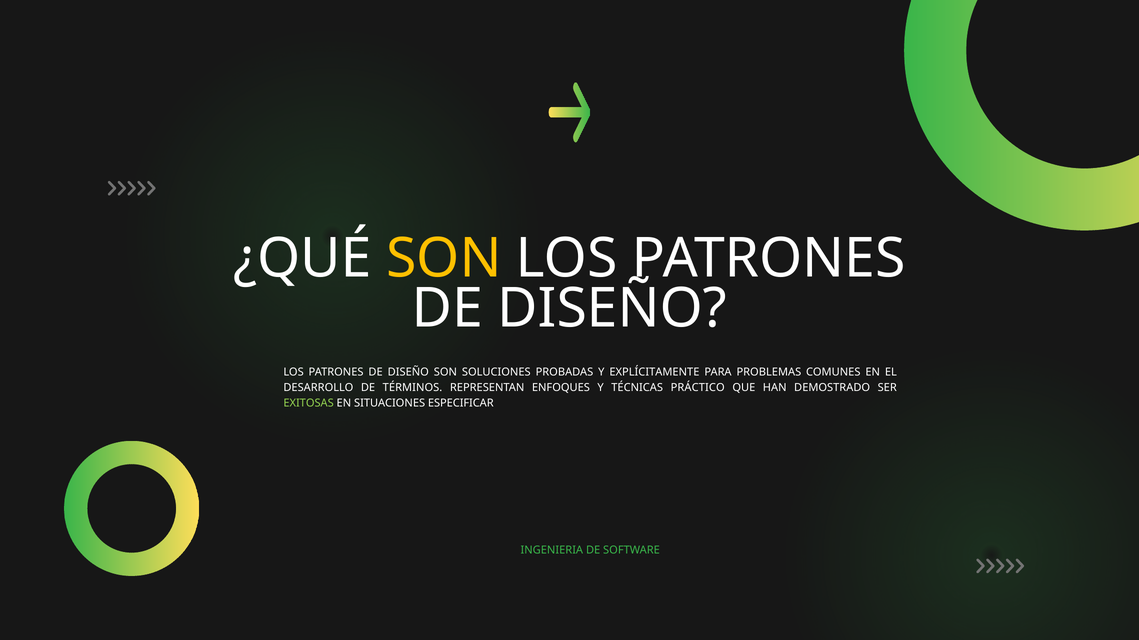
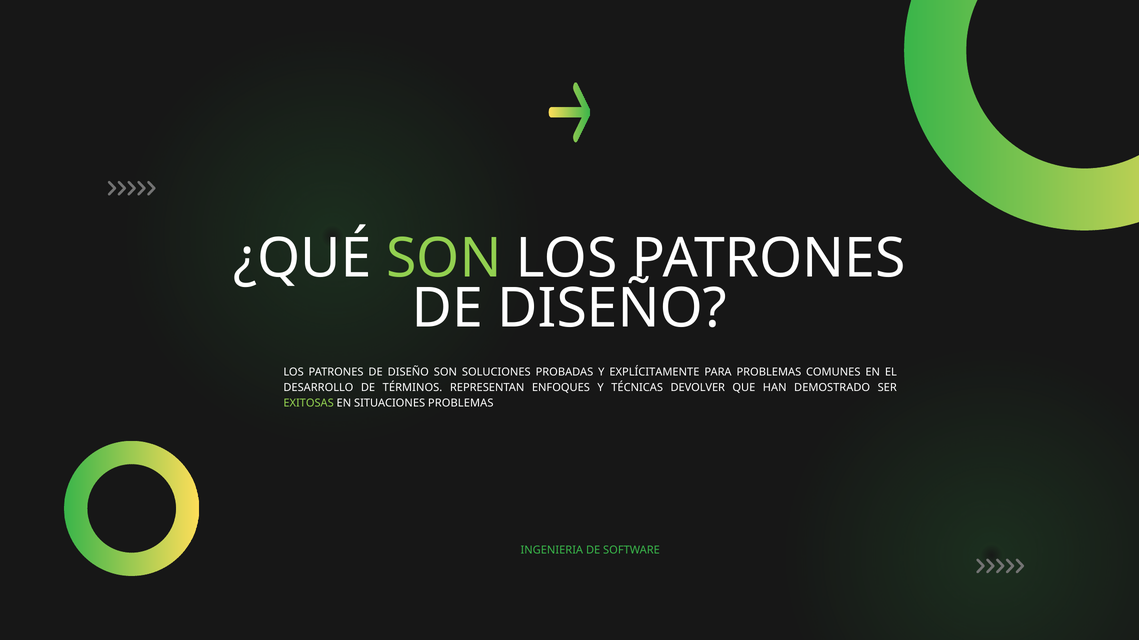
SON colour: yellow -> light green (444, 259)
PRÁCTICO: PRÁCTICO -> DEVOLVER (698, 388)
SITUACIONES ESPECIFICAR: ESPECIFICAR -> PROBLEMAS (461, 404)
